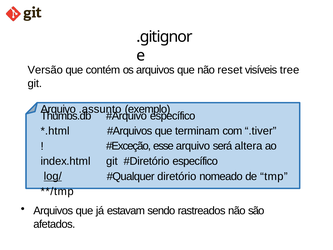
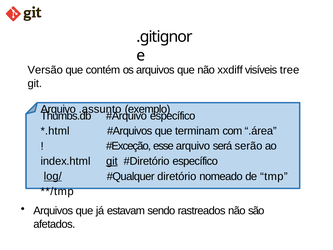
reset: reset -> xxdiff (230, 70)
.tiver: .tiver -> .área (261, 131)
altera: altera -> serão (249, 146)
git underline: none -> present (112, 161)
